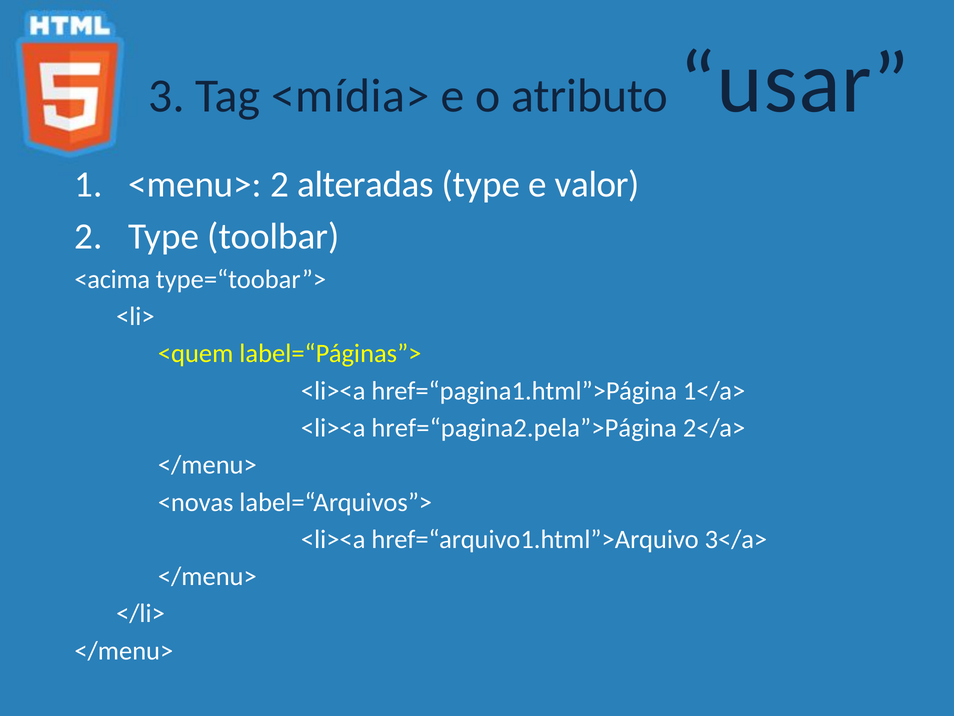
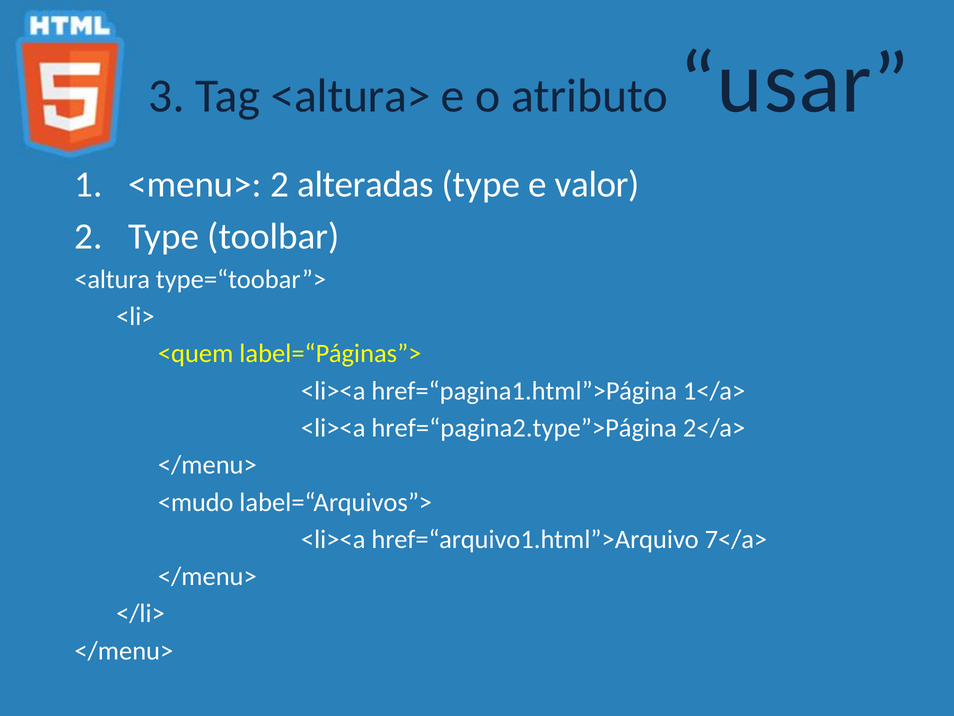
<mídia>: <mídia> -> <altura> (351, 96)
<acima: <acima -> <altura (112, 279)
href=“pagina2.pela”>Página: href=“pagina2.pela”>Página -> href=“pagina2.type”>Página (524, 428)
<novas: <novas -> <mudo (196, 502)
3</a>: 3</a> -> 7</a> (736, 539)
